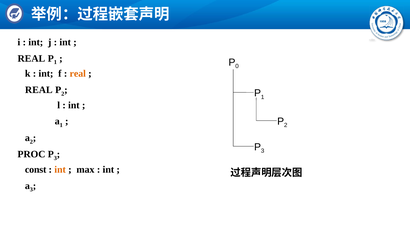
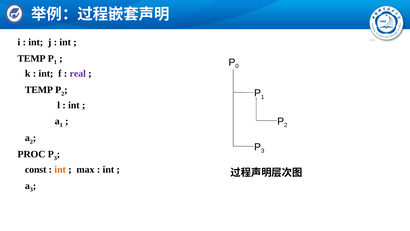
REAL: REAL -> TEMP (31, 58)
real colour: orange -> purple (78, 74)
REAL: REAL -> TEMP (39, 90)
